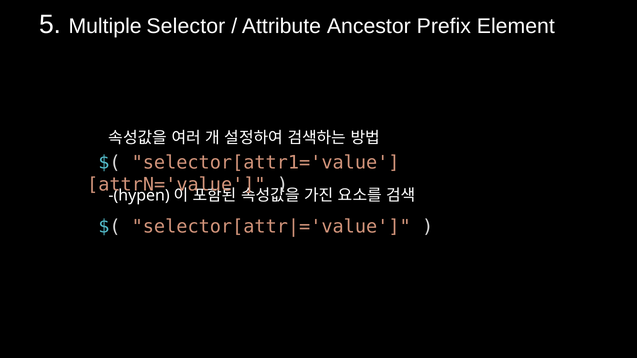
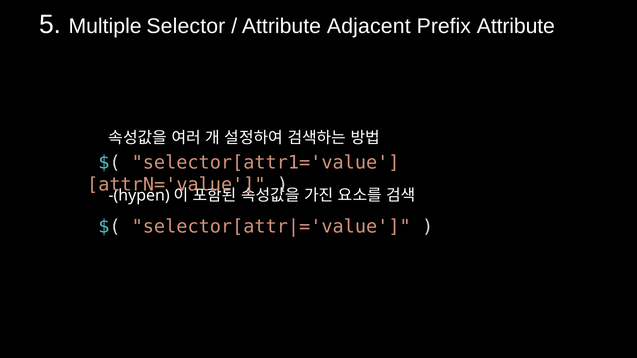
Ancestor: Ancestor -> Adjacent (369, 26)
Prefix Element: Element -> Attribute (516, 26)
